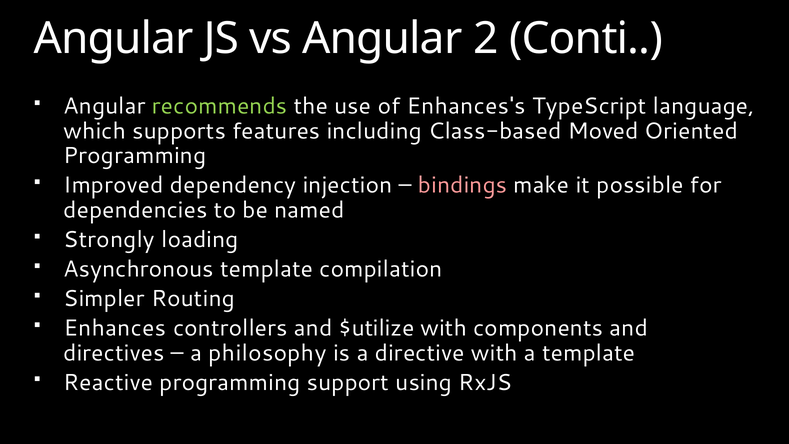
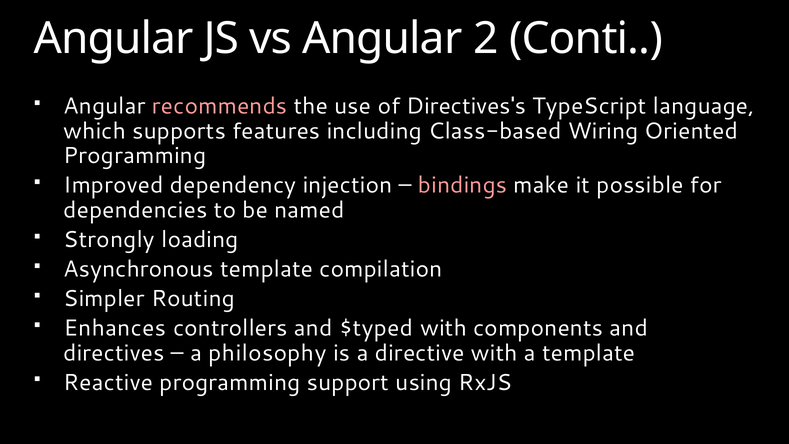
recommends colour: light green -> pink (220, 106)
Enhances's: Enhances's -> Directives's (466, 106)
Moved: Moved -> Wiring (603, 131)
$utilize: $utilize -> $typed (376, 328)
